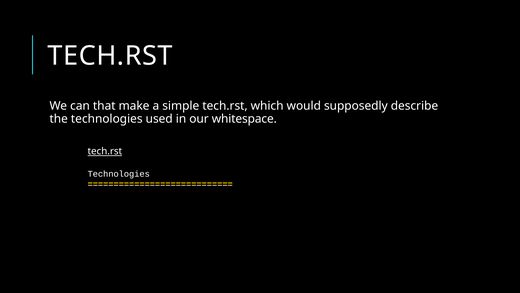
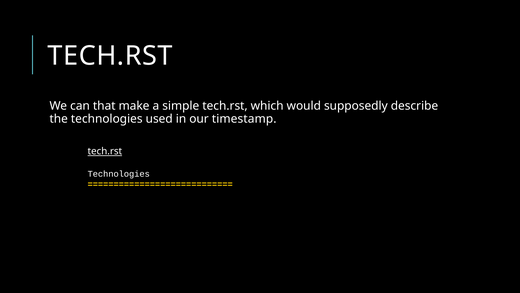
whitespace: whitespace -> timestamp (244, 119)
